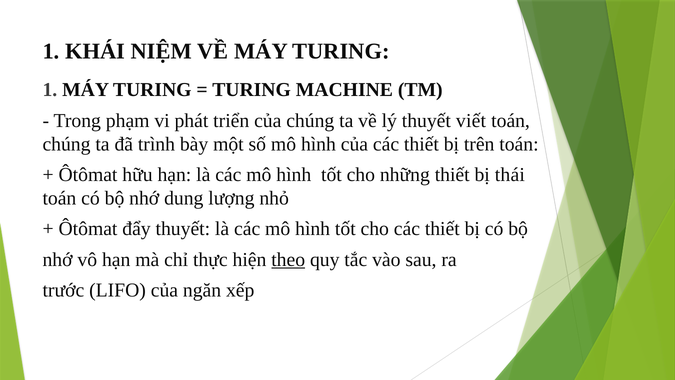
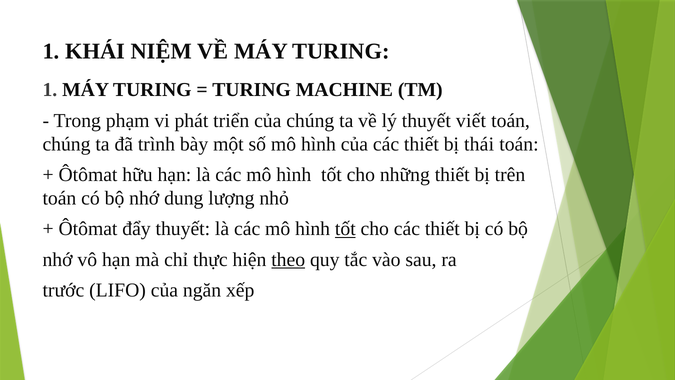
trên: trên -> thái (479, 144)
thái: thái -> trên (510, 175)
tốt underline: none -> present (345, 229)
